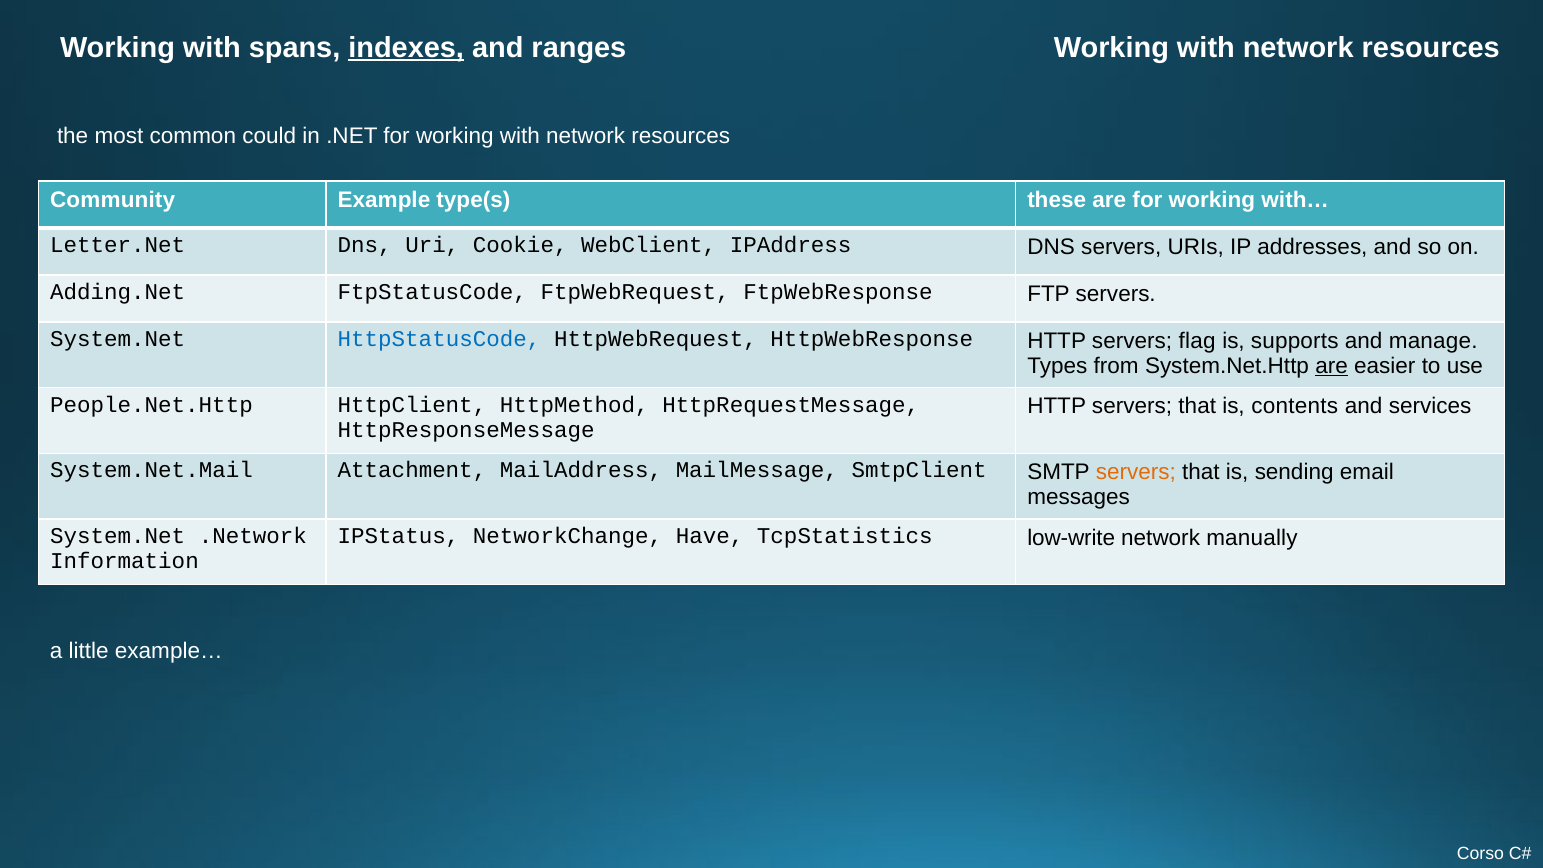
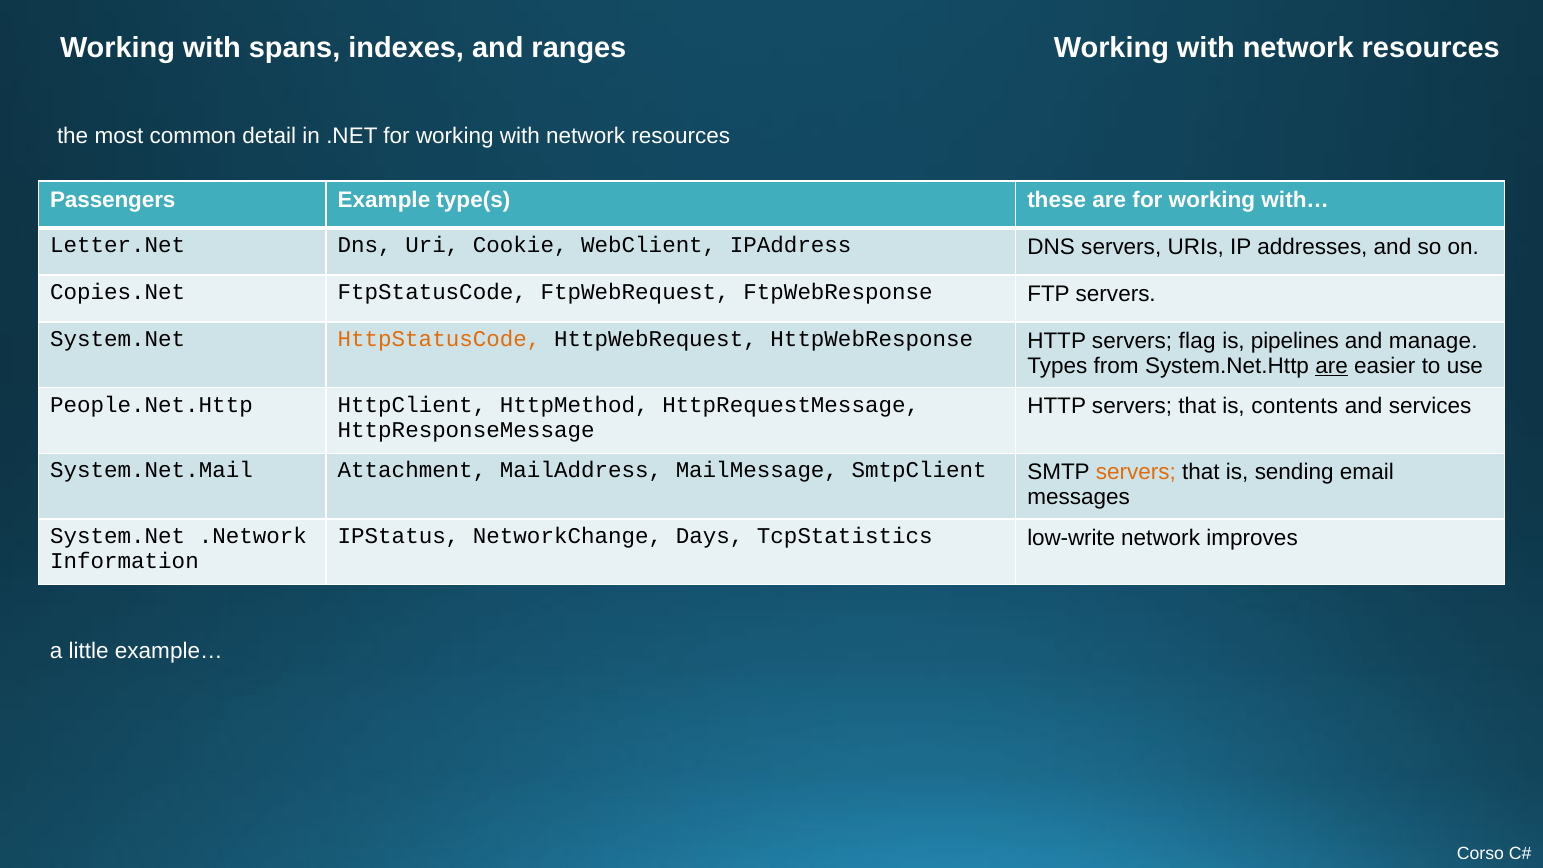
indexes underline: present -> none (406, 48)
could: could -> detail (269, 136)
Community: Community -> Passengers (113, 200)
Adding.Net: Adding.Net -> Copies.Net (118, 292)
HttpStatusCode colour: blue -> orange (439, 339)
supports: supports -> pipelines (1295, 341)
Have: Have -> Days (710, 536)
manually: manually -> improves (1252, 538)
